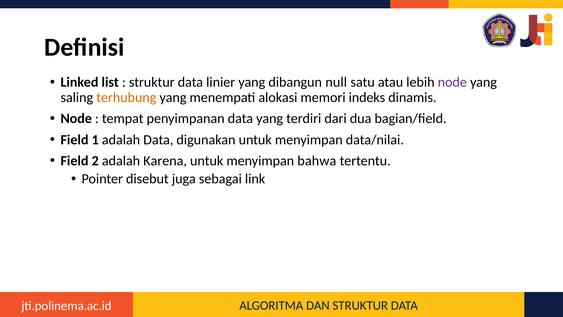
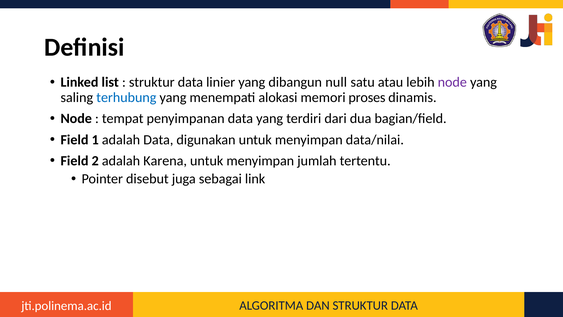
terhubung colour: orange -> blue (126, 97)
indeks: indeks -> proses (367, 97)
bahwa: bahwa -> jumlah (317, 161)
